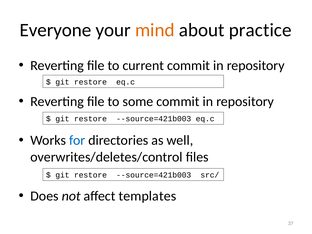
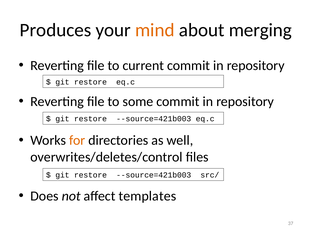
Everyone: Everyone -> Produces (56, 30)
practice: practice -> merging (260, 30)
for colour: blue -> orange (77, 140)
